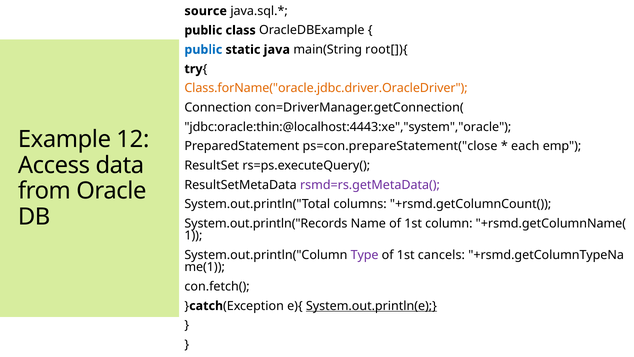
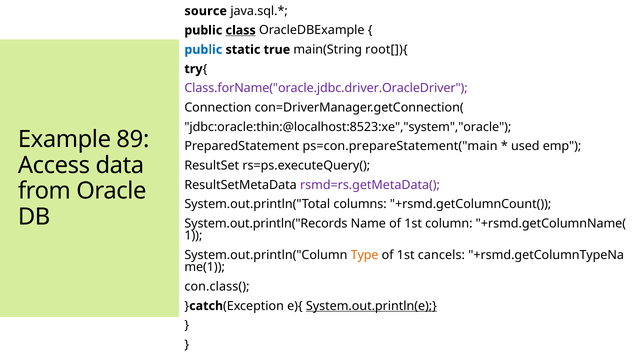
class underline: none -> present (241, 30)
java: java -> true (277, 50)
Class.forName("oracle.jdbc.driver.OracleDriver colour: orange -> purple (326, 88)
jdbc:oracle:thin:@localhost:4443:xe","system","oracle: jdbc:oracle:thin:@localhost:4443:xe","system","oracle -> jdbc:oracle:thin:@localhost:8523:xe","system","oracle (348, 127)
12: 12 -> 89 (133, 139)
ps=con.prepareStatement("close: ps=con.prepareStatement("close -> ps=con.prepareStatement("main (400, 146)
each: each -> used (525, 146)
Type colour: purple -> orange (365, 255)
con.fetch(: con.fetch( -> con.class( (217, 286)
